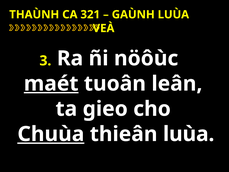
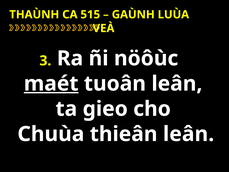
321: 321 -> 515 (90, 15)
Chuùa underline: present -> none (51, 134)
thieân luùa: luùa -> leân (189, 134)
